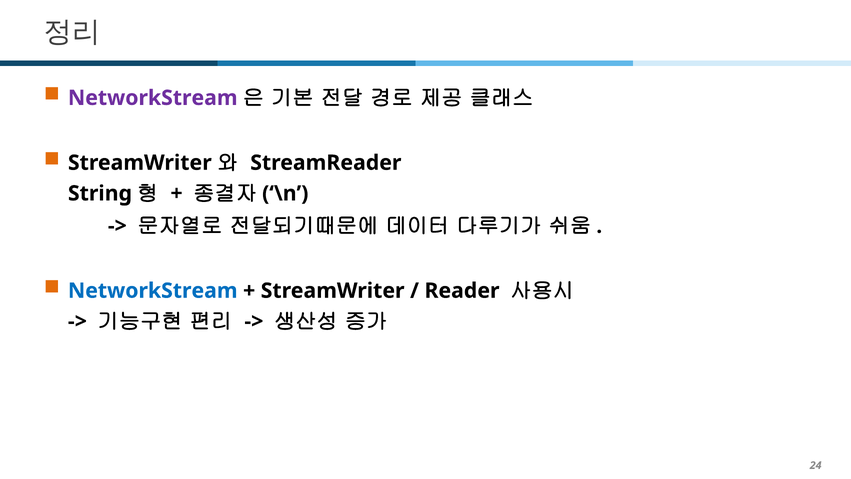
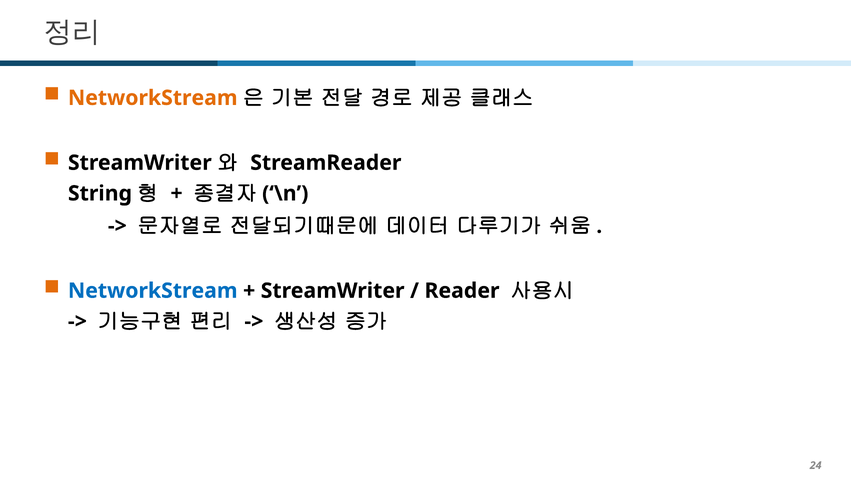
NetworkStream colour: purple -> orange (153, 98)
